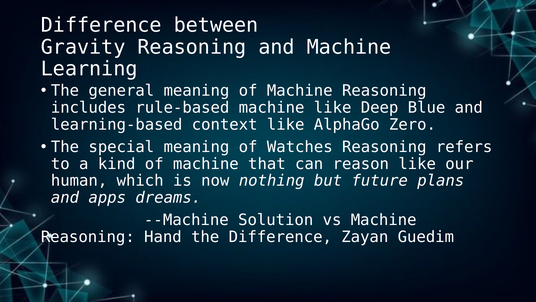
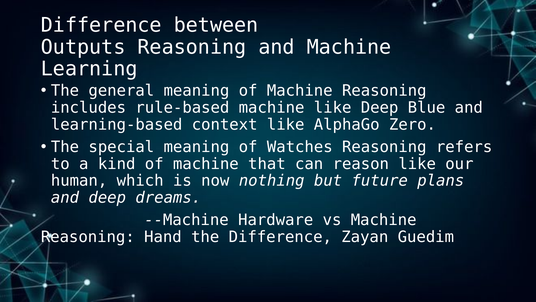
Gravity: Gravity -> Outputs (83, 47)
and apps: apps -> deep (107, 197)
Solution: Solution -> Hardware (276, 220)
